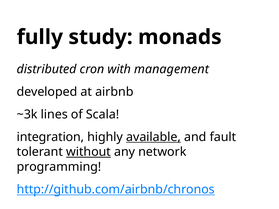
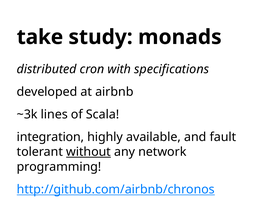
fully: fully -> take (40, 37)
management: management -> specifications (172, 69)
available underline: present -> none (154, 137)
